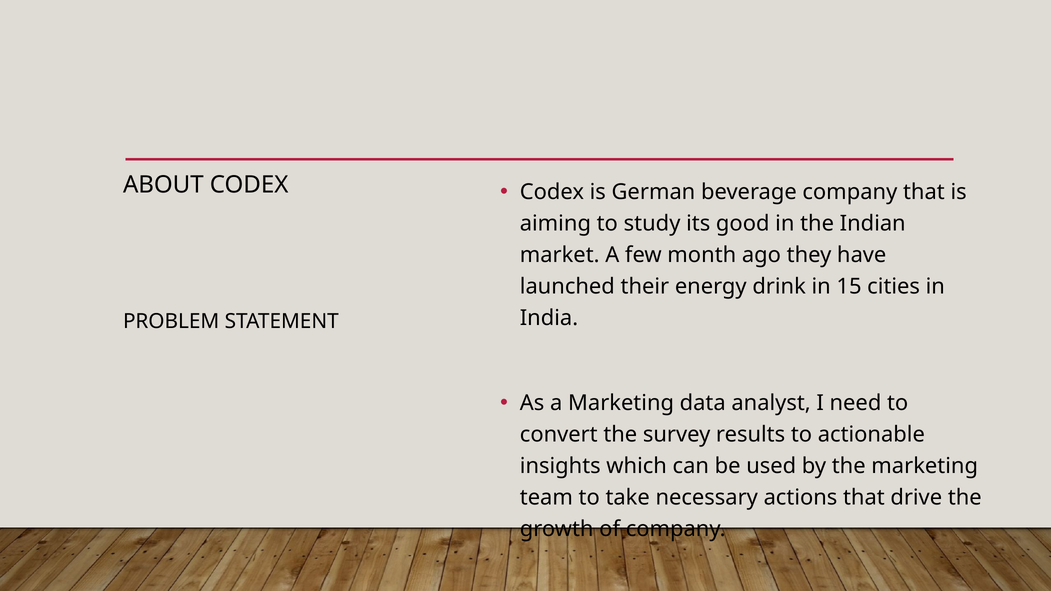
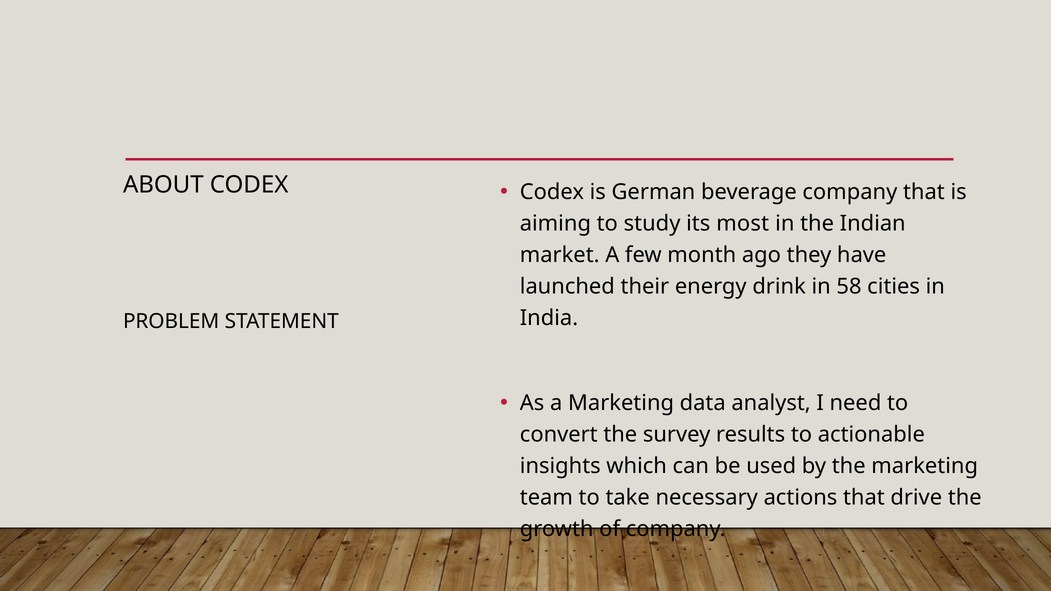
good: good -> most (743, 224)
15: 15 -> 58 (849, 287)
